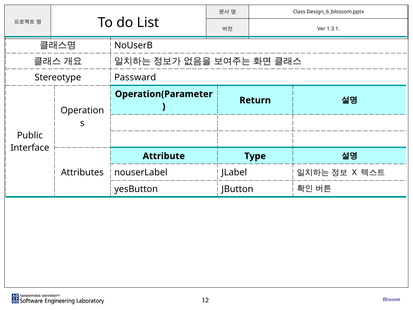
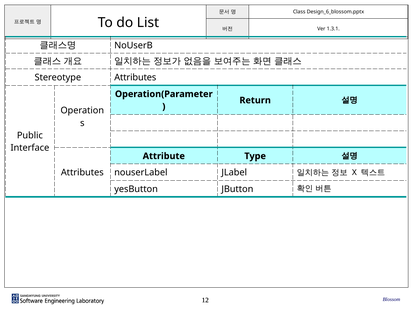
Stereotype Passward: Passward -> Attributes (135, 77)
